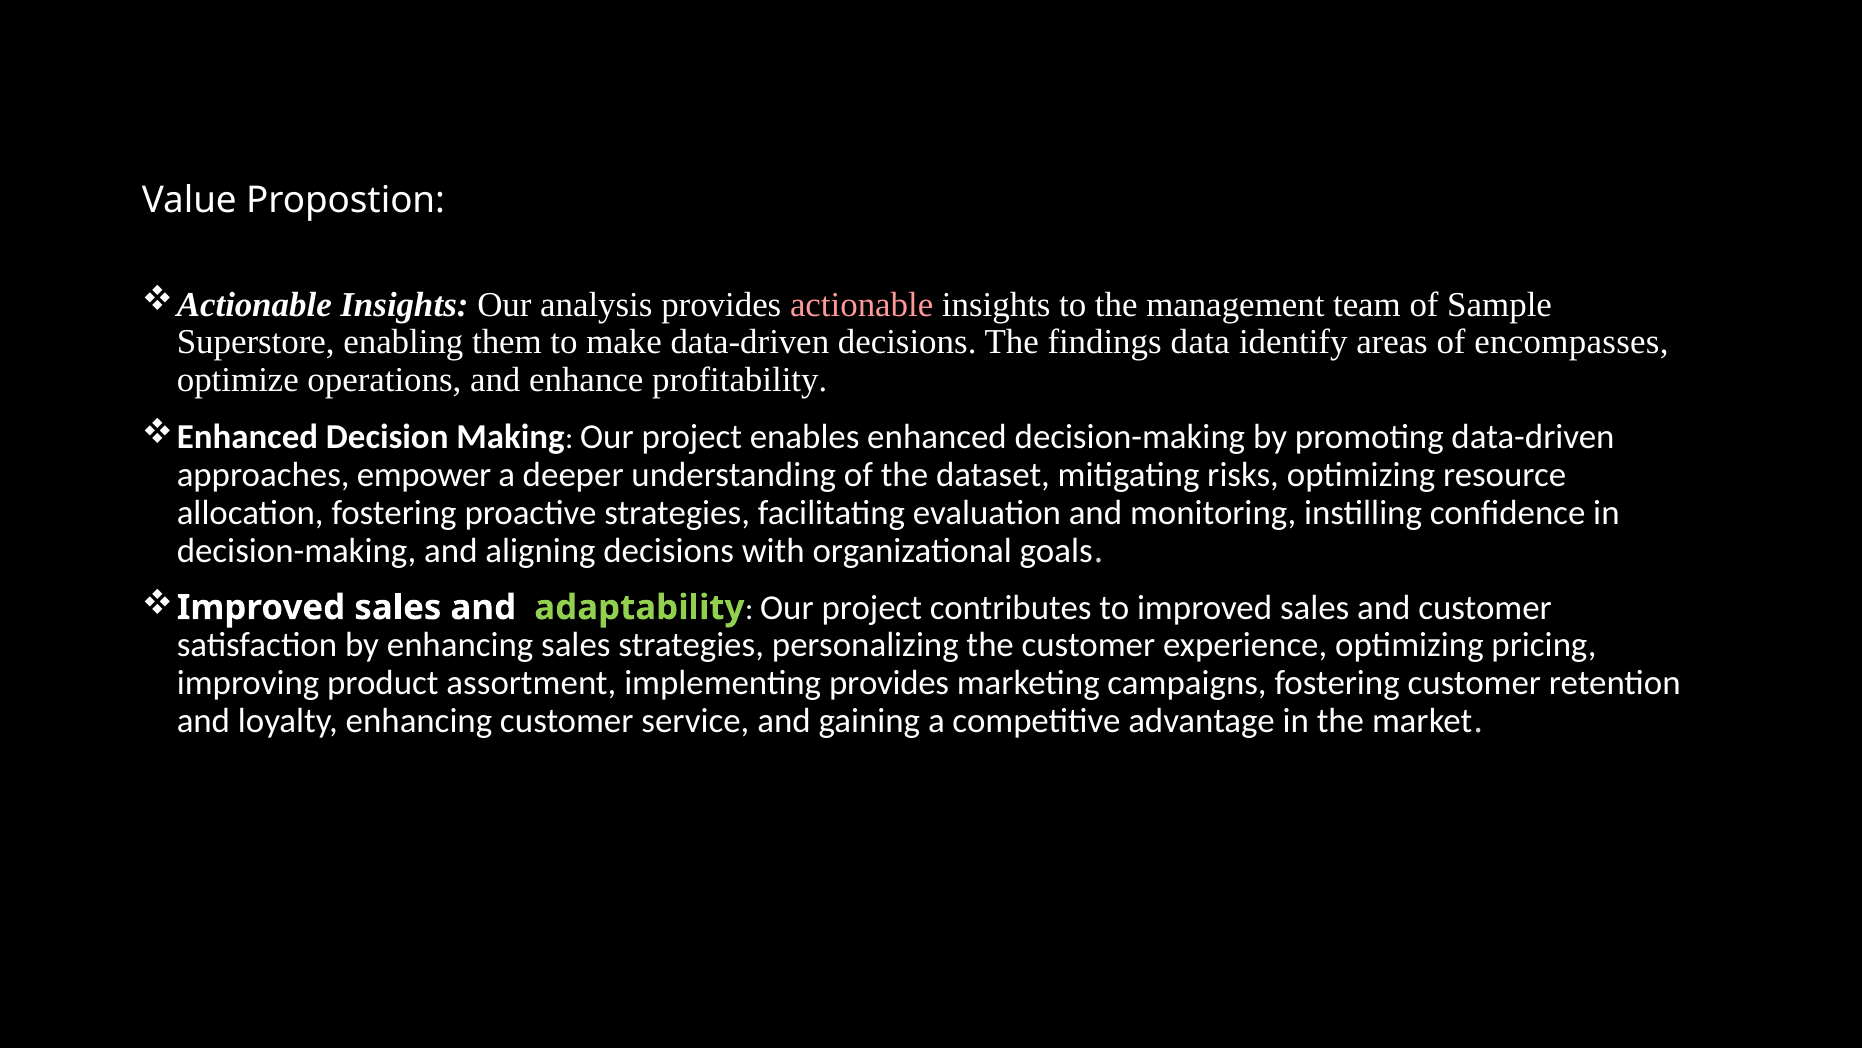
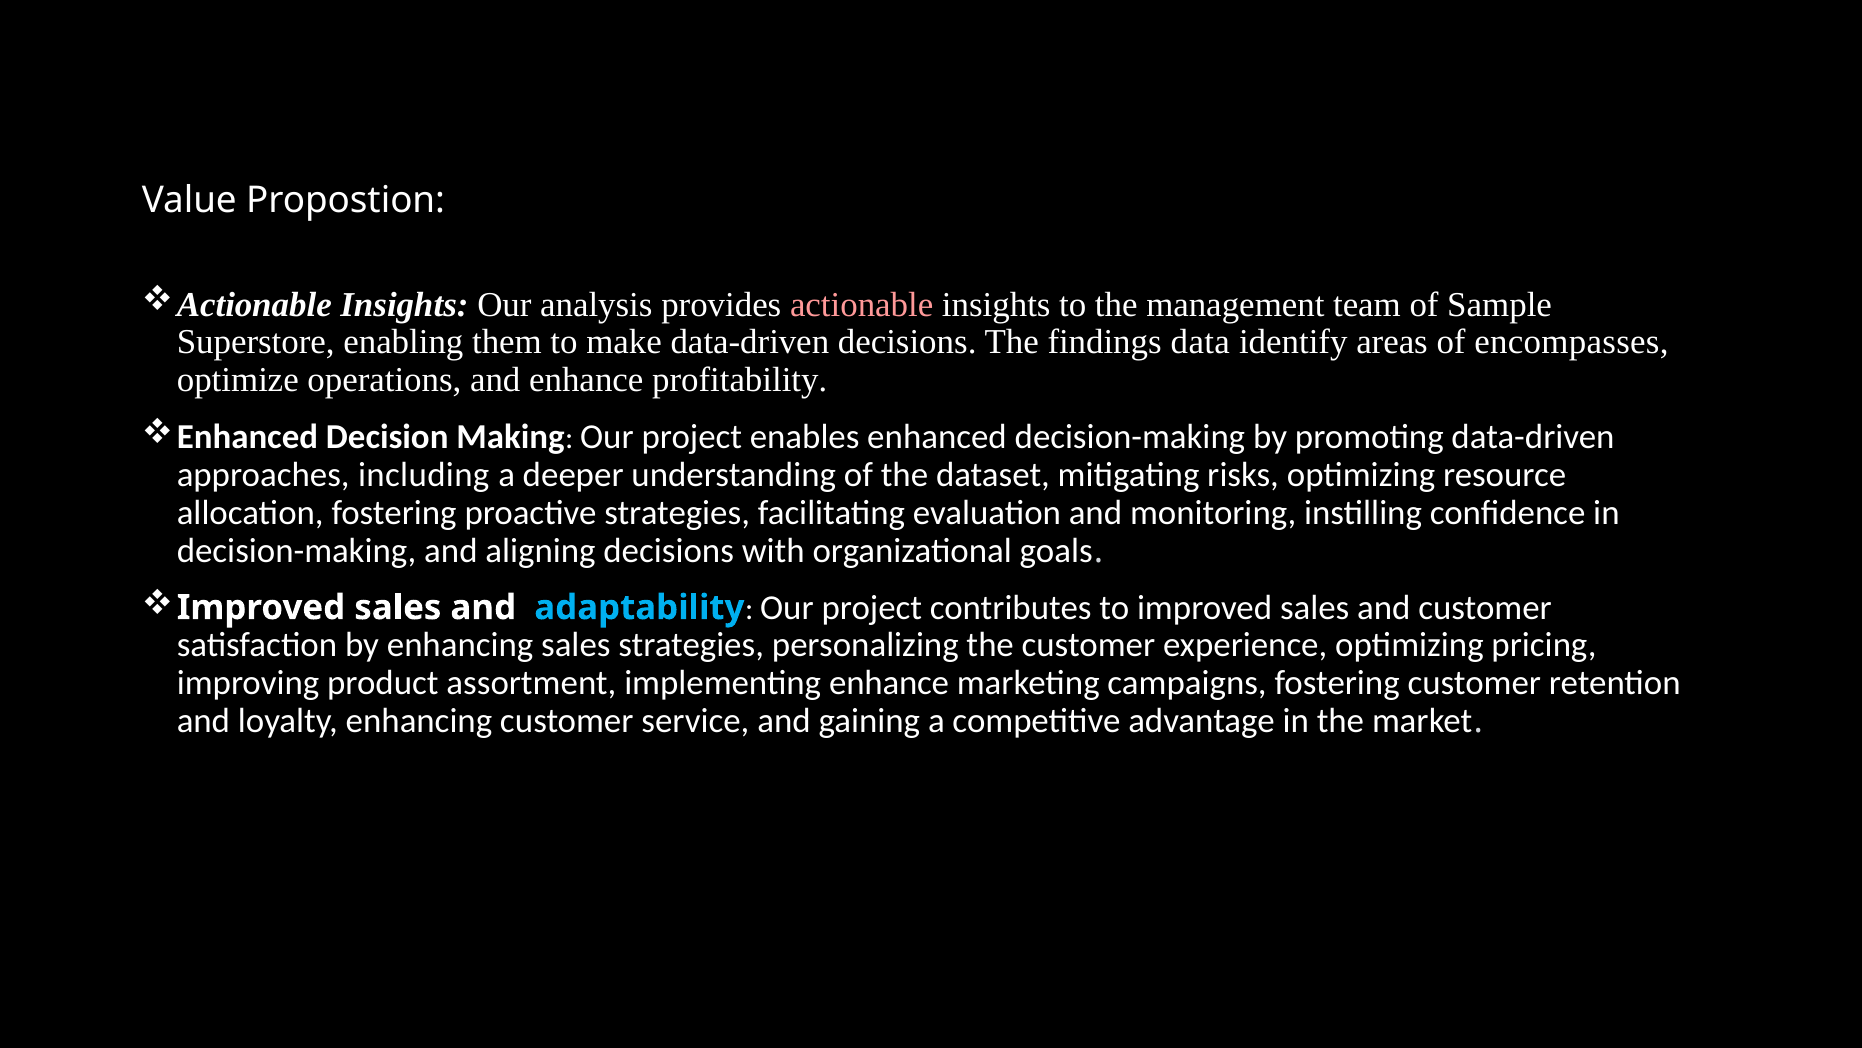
empower: empower -> including (424, 475)
adaptability colour: light green -> light blue (639, 607)
implementing provides: provides -> enhance (889, 683)
